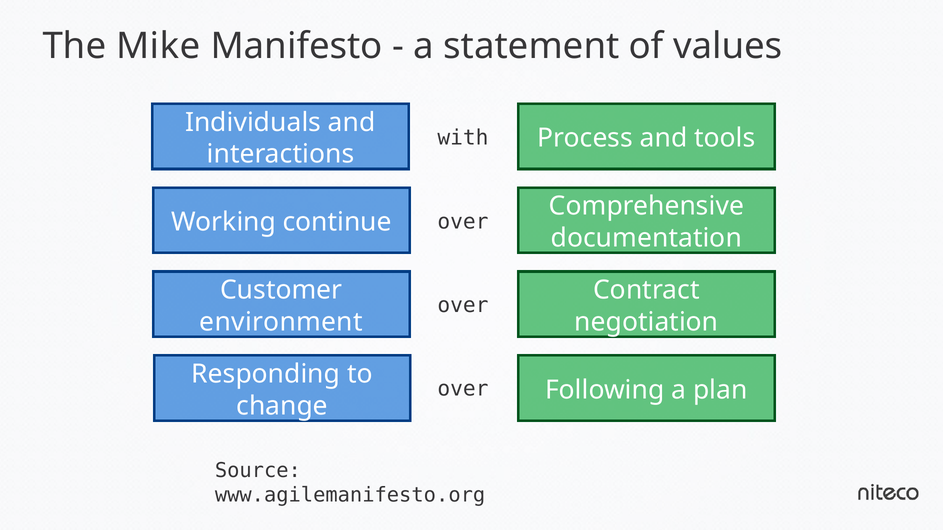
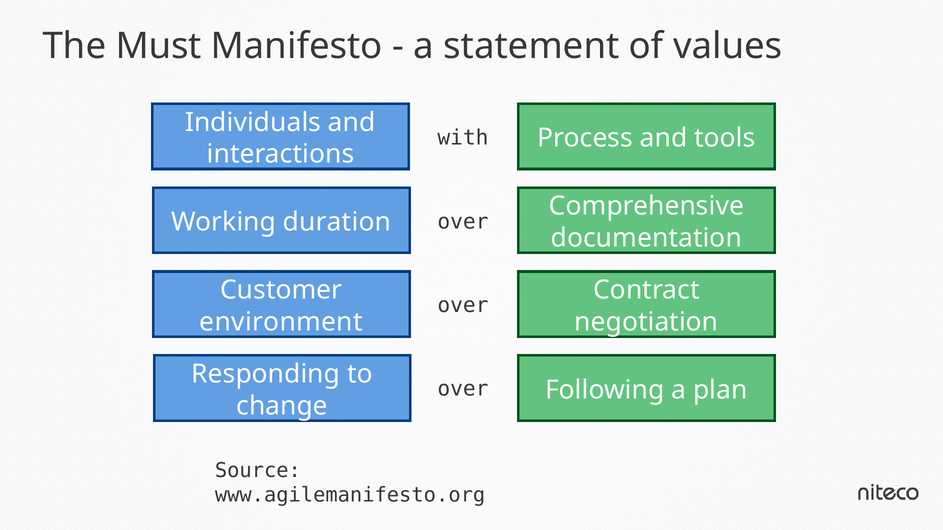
Mike: Mike -> Must (159, 46)
continue: continue -> duration (337, 222)
